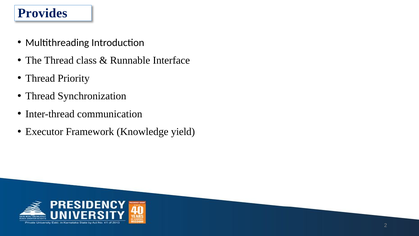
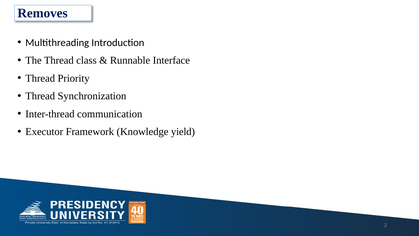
Provides: Provides -> Removes (43, 13)
